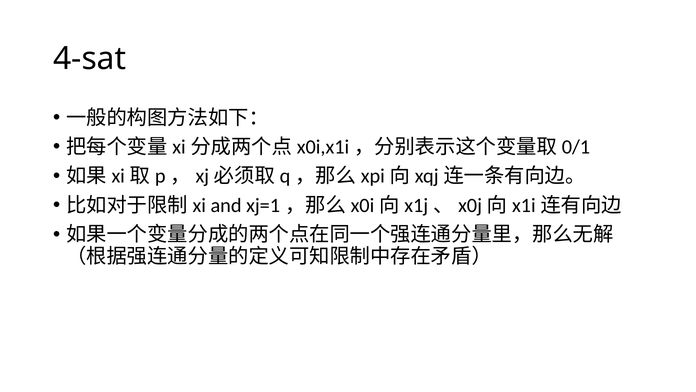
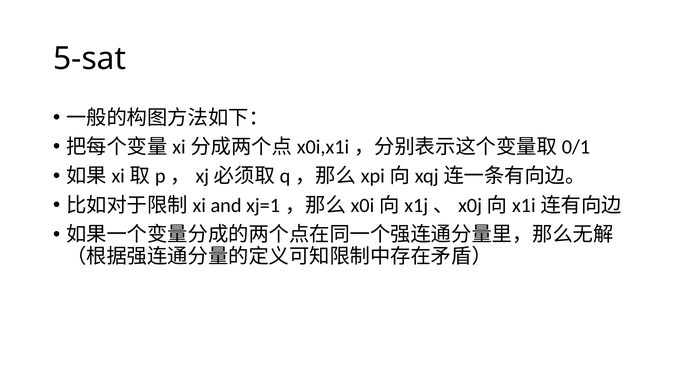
4-sat: 4-sat -> 5-sat (90, 58)
